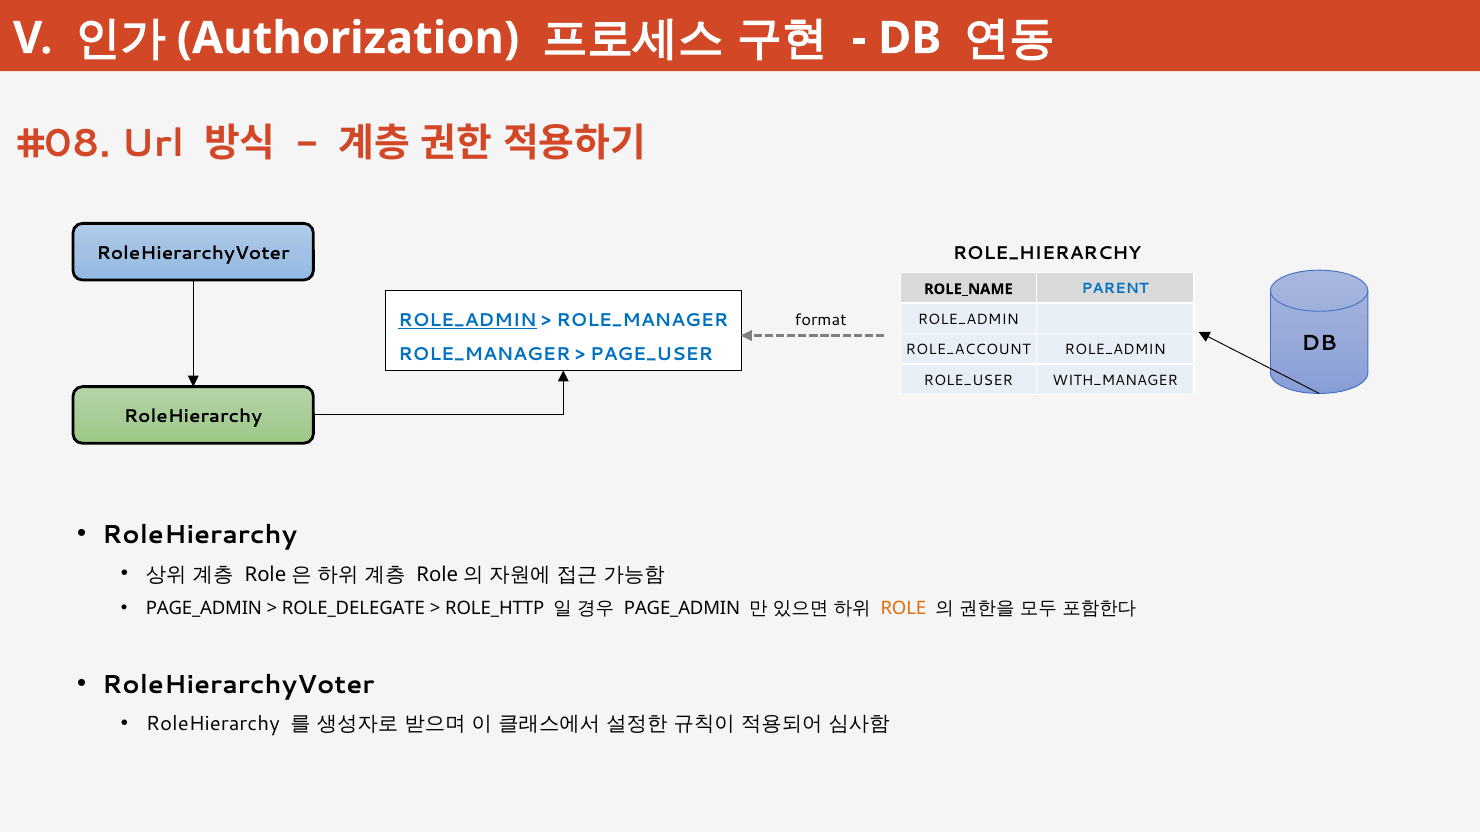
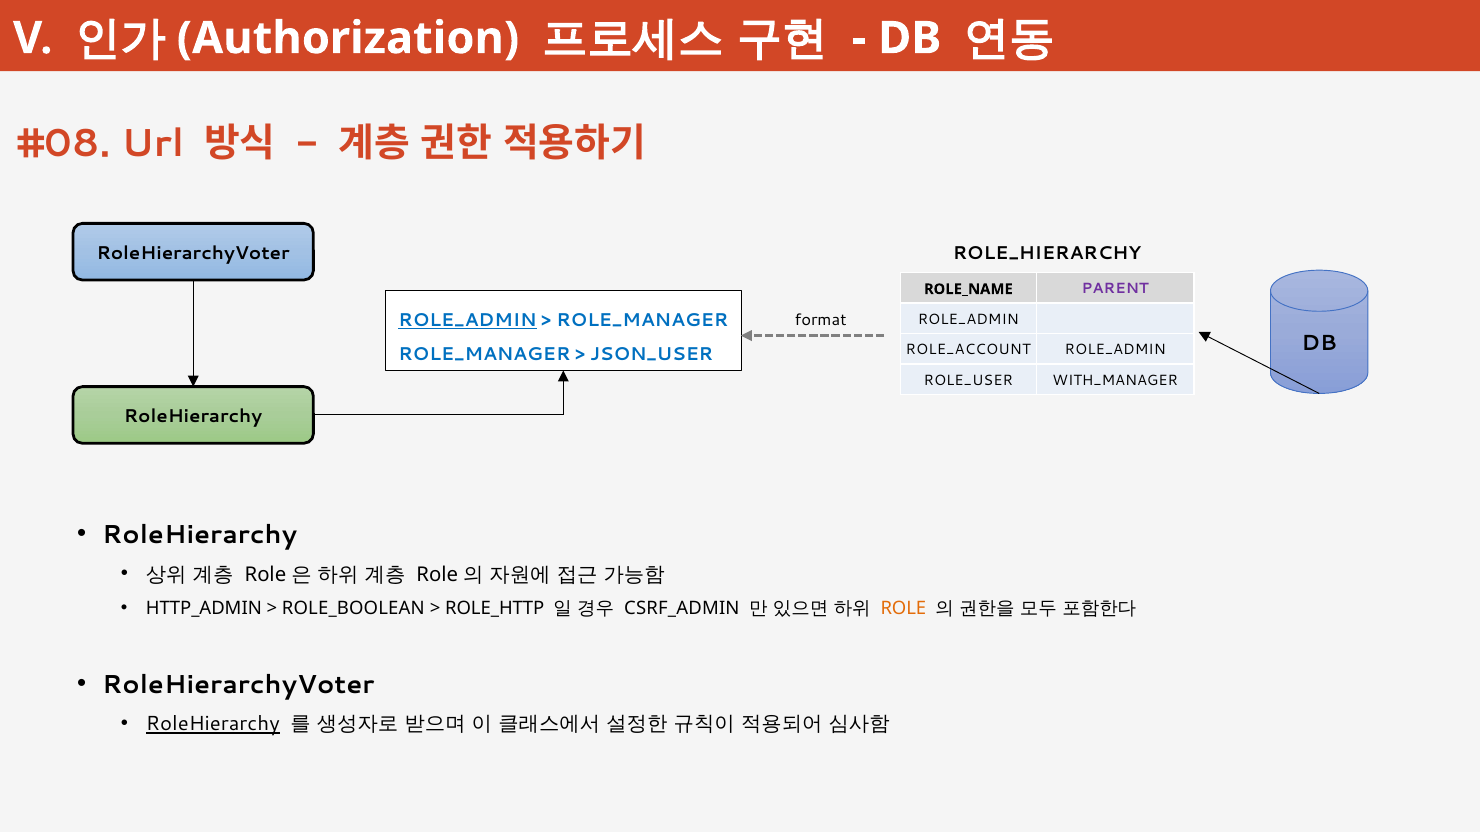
PARENT colour: blue -> purple (1115, 289)
PAGE_USER: PAGE_USER -> JSON_USER (652, 354)
PAGE_ADMIN: PAGE_ADMIN -> HTTP_ADMIN (204, 609)
ROLE_DELEGATE: ROLE_DELEGATE -> ROLE_BOOLEAN (353, 609)
PAGE_ADMIN: PAGE_ADMIN -> CSRF_ADMIN (682, 609)
RoleHierarchy underline: none -> present (213, 725)
